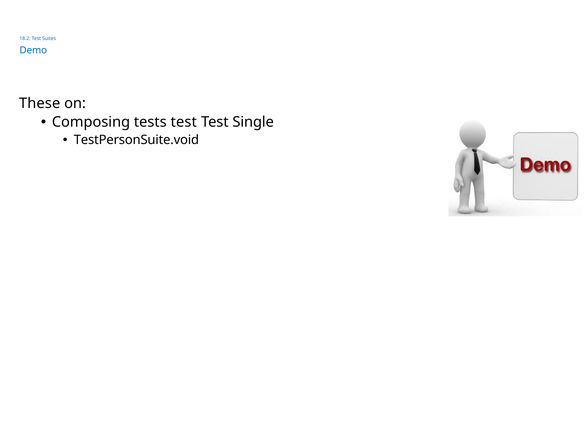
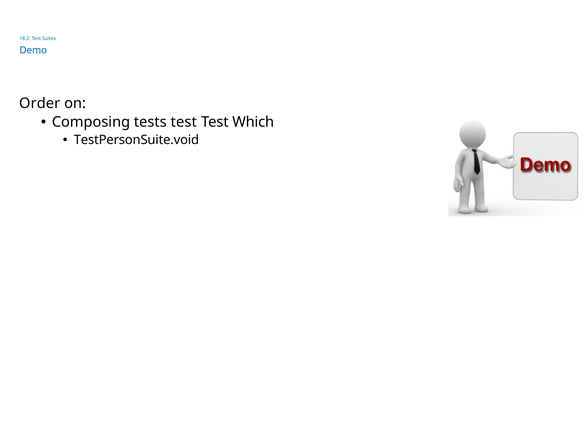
These: These -> Order (40, 103)
Single: Single -> Which (253, 122)
